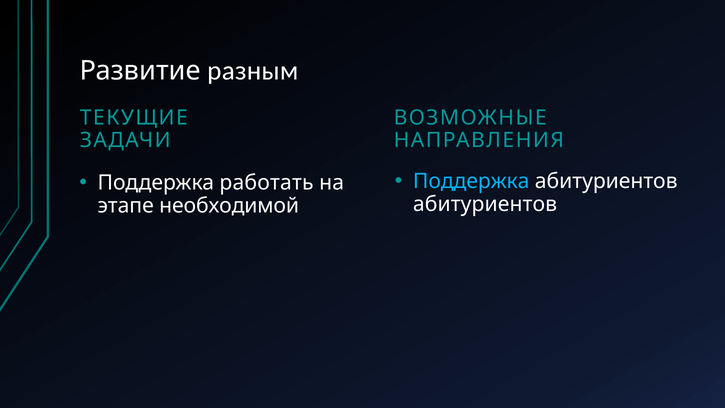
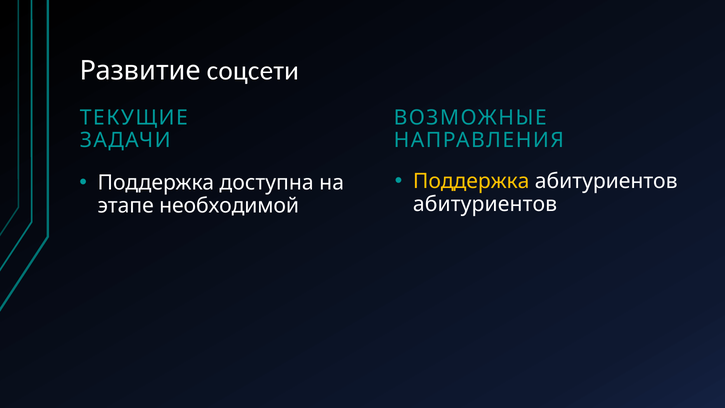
разным: разным -> соцсети (253, 71)
Поддержка colour: light blue -> yellow (471, 181)
работать: работать -> доступна (267, 183)
